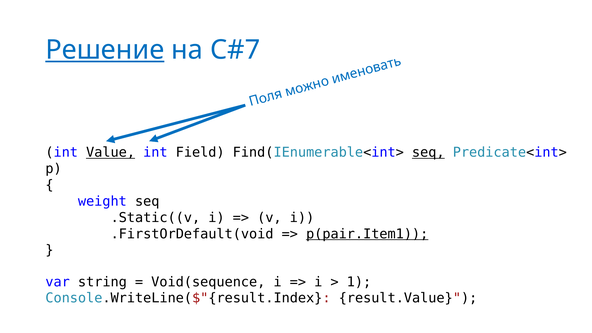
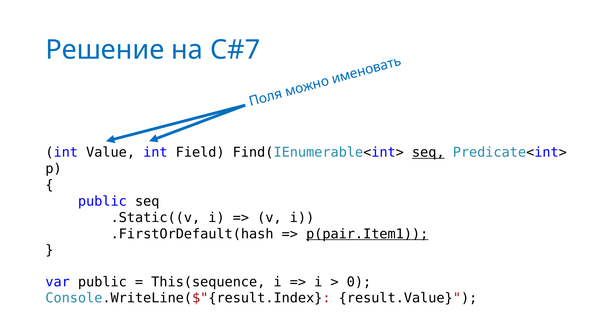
Решение underline: present -> none (105, 50)
Value underline: present -> none (111, 153)
weight: weight -> public (102, 201)
.FirstOrDefault(void: .FirstOrDefault(void -> .FirstOrDefault(hash (192, 234)
var string: string -> public (102, 282)
Void(sequence: Void(sequence -> This(sequence (208, 282)
1: 1 -> 0 (359, 282)
